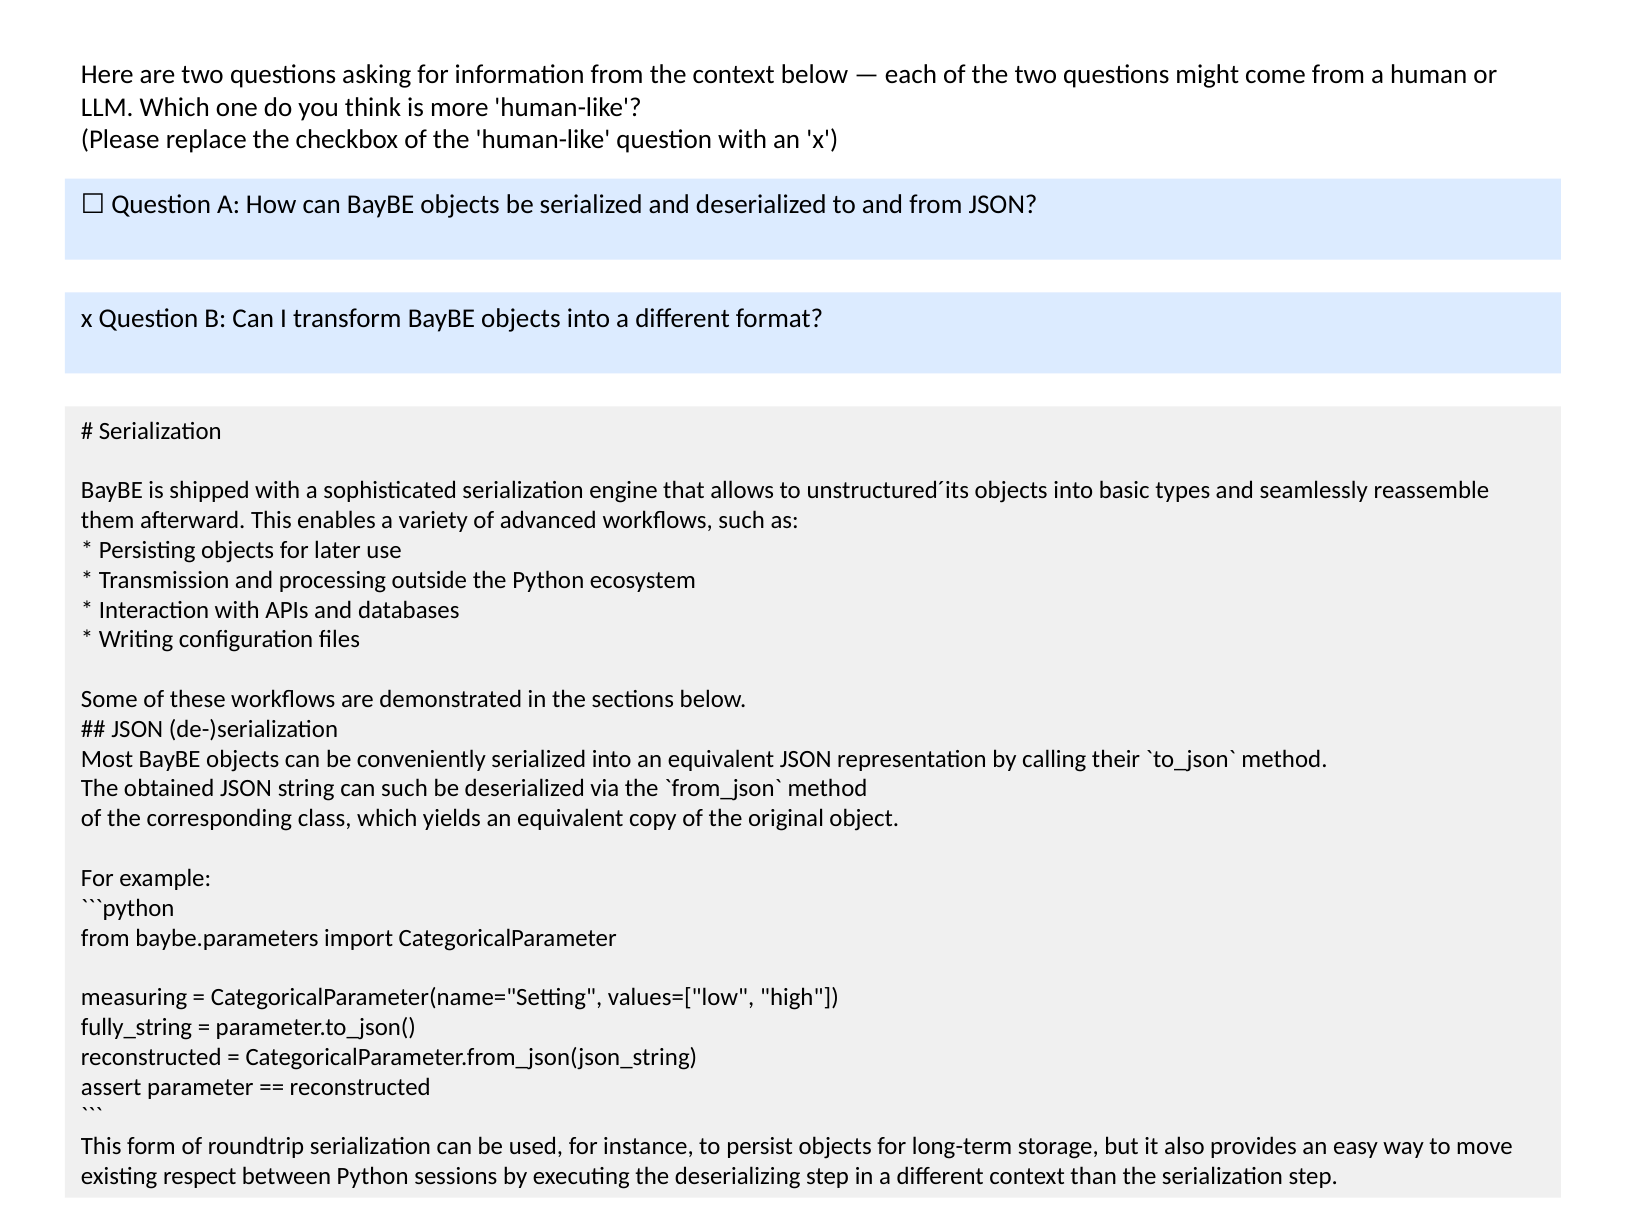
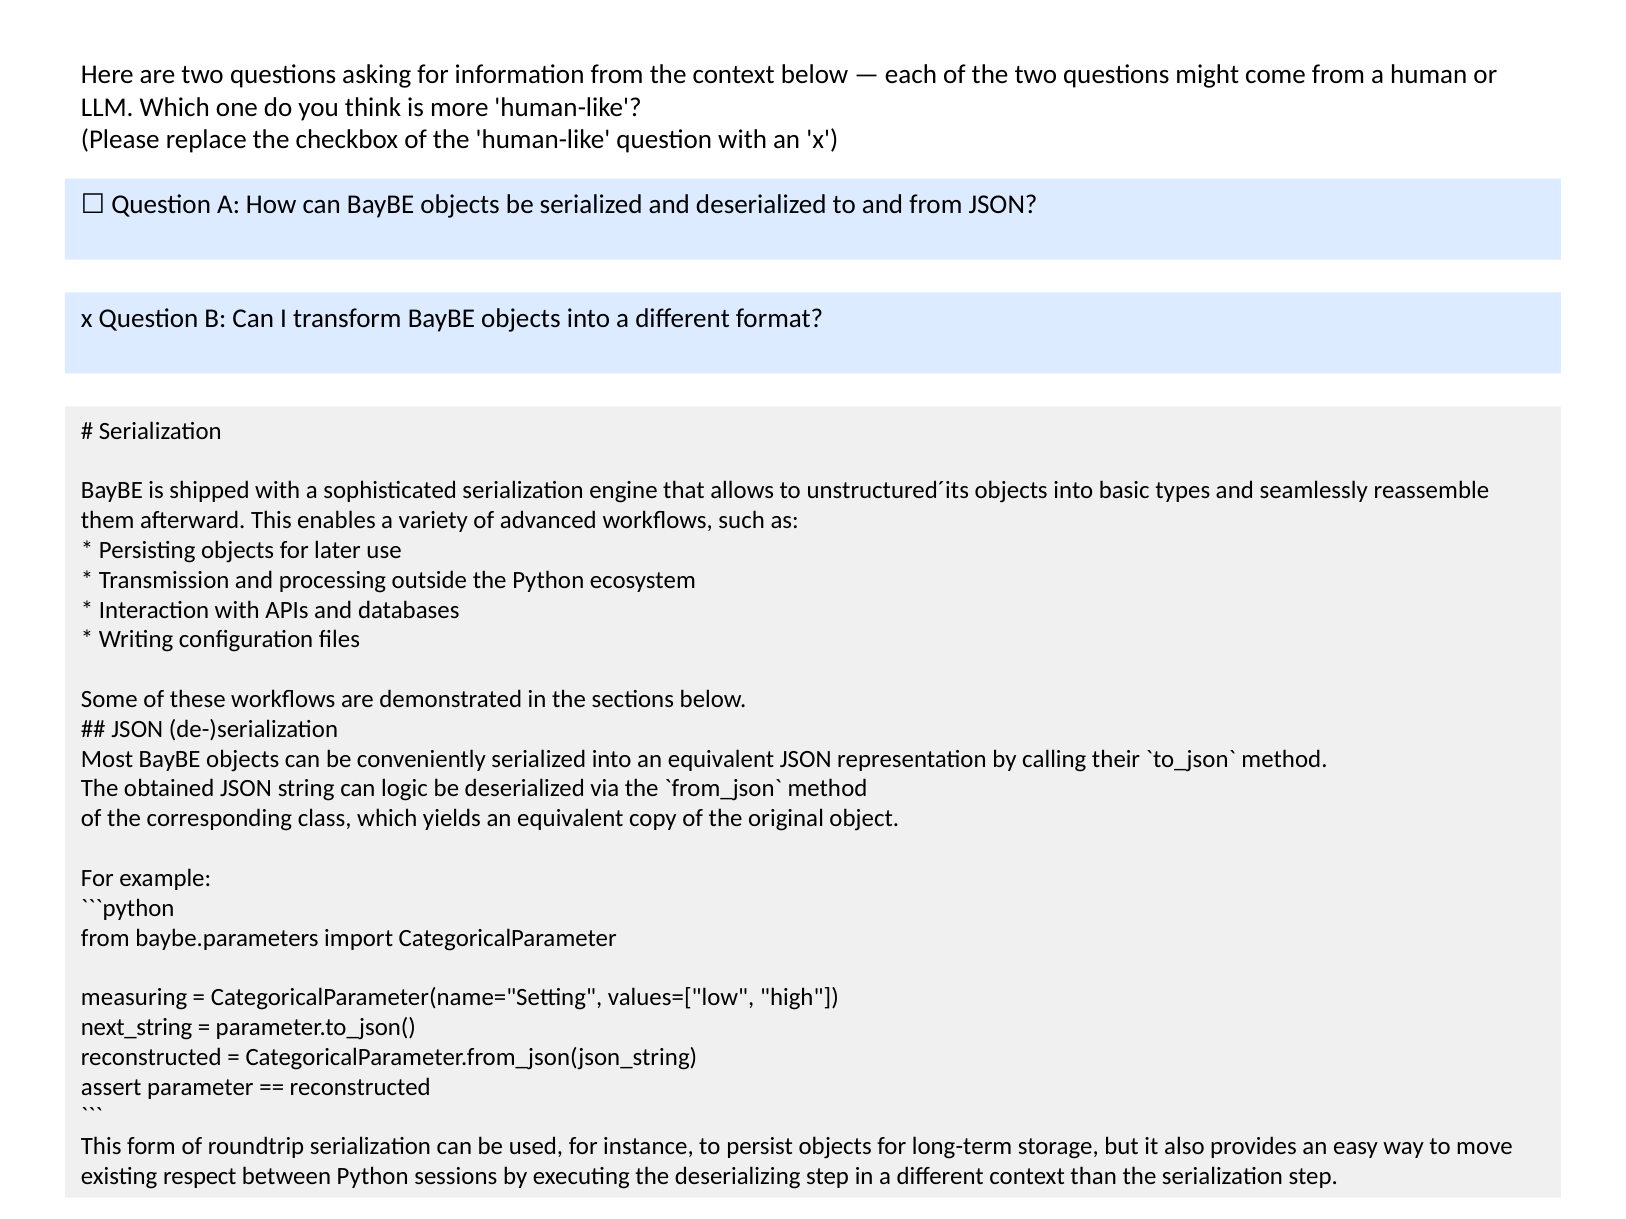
can such: such -> logic (405, 789)
fully_string: fully_string -> next_string (137, 1028)
